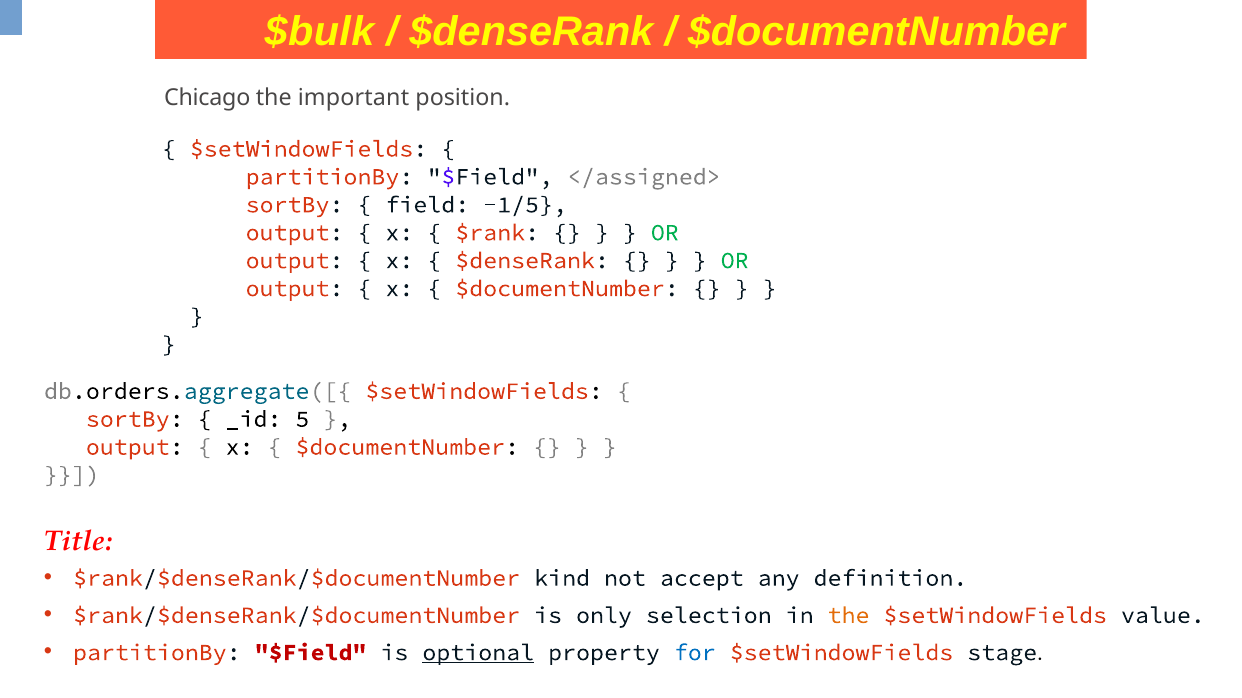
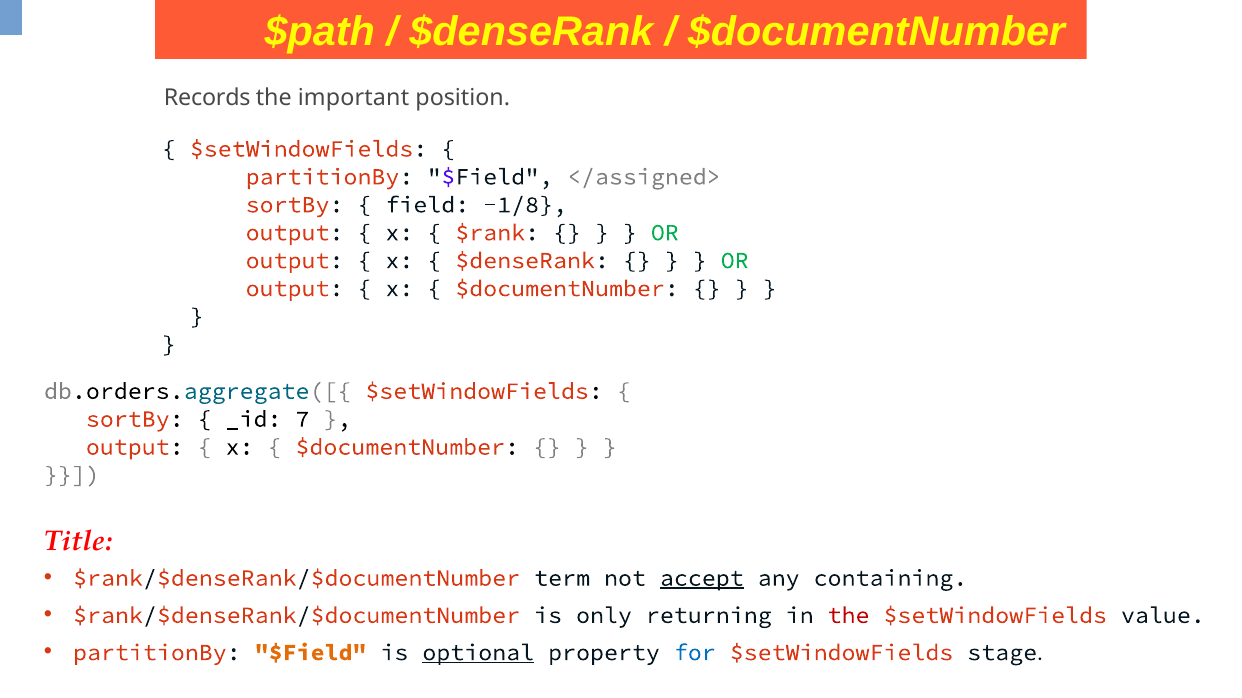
$bulk: $bulk -> $path (320, 32)
Chicago: Chicago -> Records (207, 98)
-1/5: -1/5 -> -1/8 (525, 205)
5: 5 -> 7 (302, 419)
kind: kind -> term (562, 579)
accept underline: none -> present (702, 579)
definition: definition -> containing (890, 579)
selection: selection -> returning (709, 616)
the colour: orange -> red (849, 616)
$Field colour: red -> orange (311, 653)
